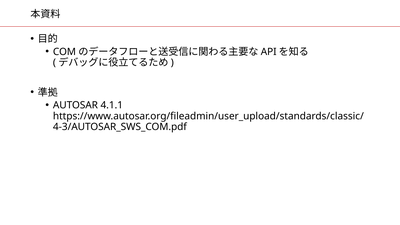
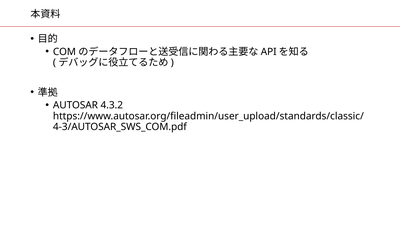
4.1.1: 4.1.1 -> 4.3.2 (112, 105)
